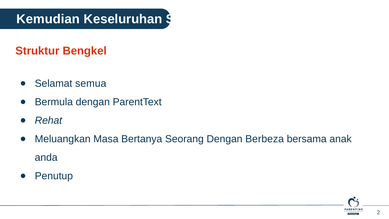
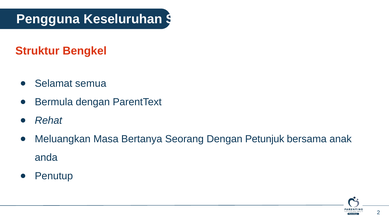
Kemudian: Kemudian -> Pengguna (48, 19)
Berbeza: Berbeza -> Petunjuk (265, 139)
